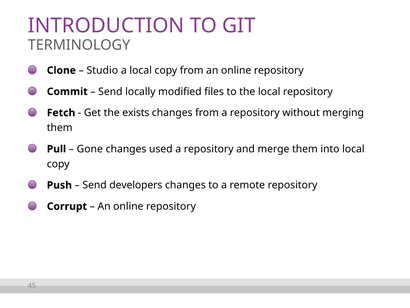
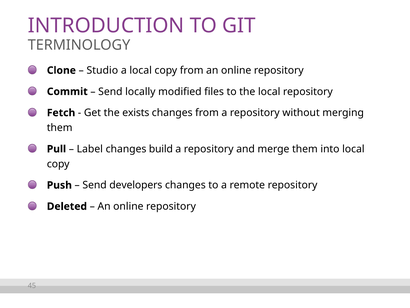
Gone: Gone -> Label (90, 149)
used: used -> build (161, 149)
Corrupt: Corrupt -> Deleted (67, 206)
